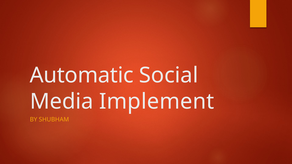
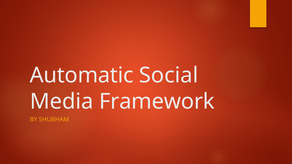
Implement: Implement -> Framework (157, 102)
